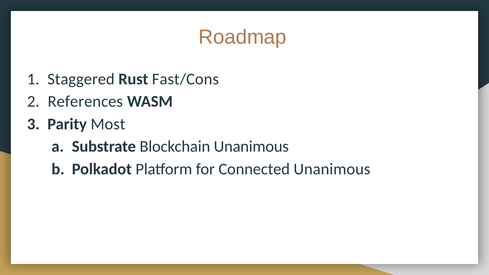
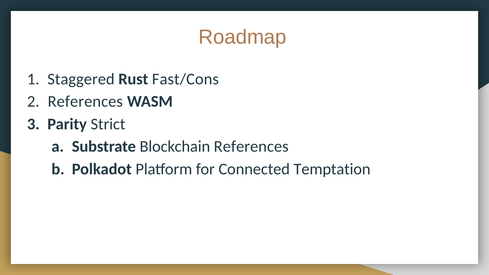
Most: Most -> Strict (108, 124)
Blockchain Unanimous: Unanimous -> References (251, 147)
Connected Unanimous: Unanimous -> Temptation (332, 169)
